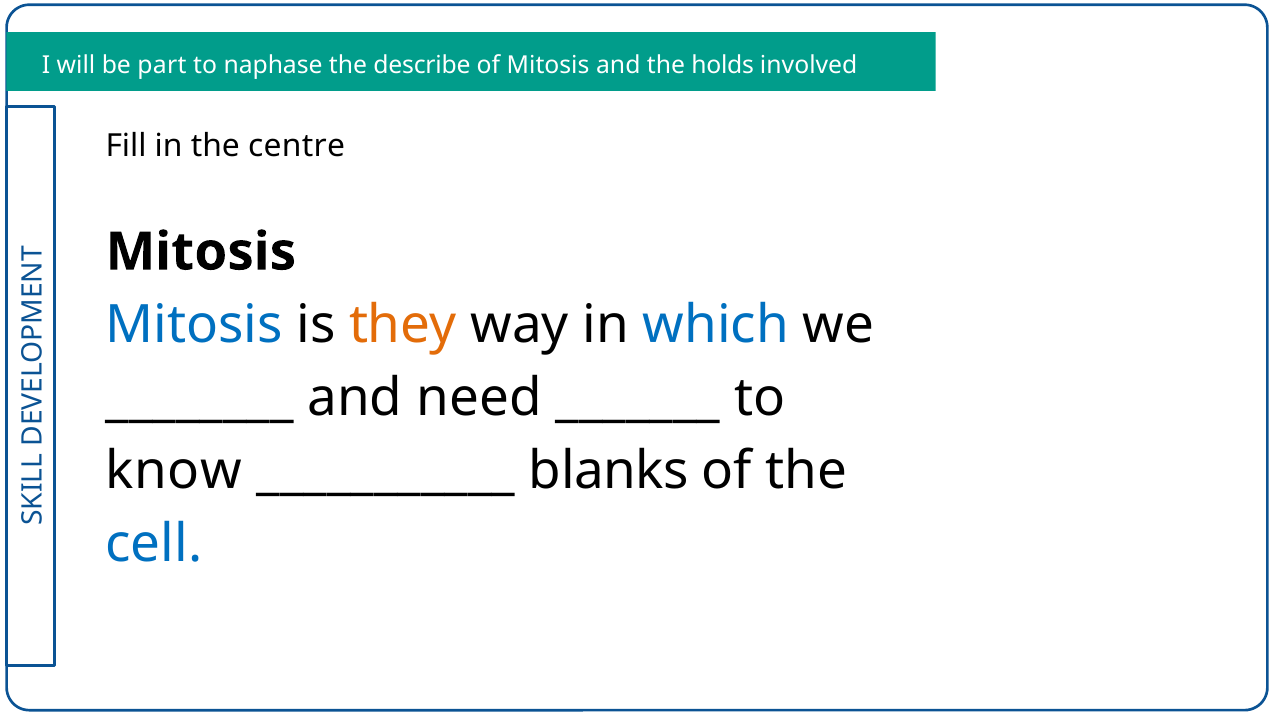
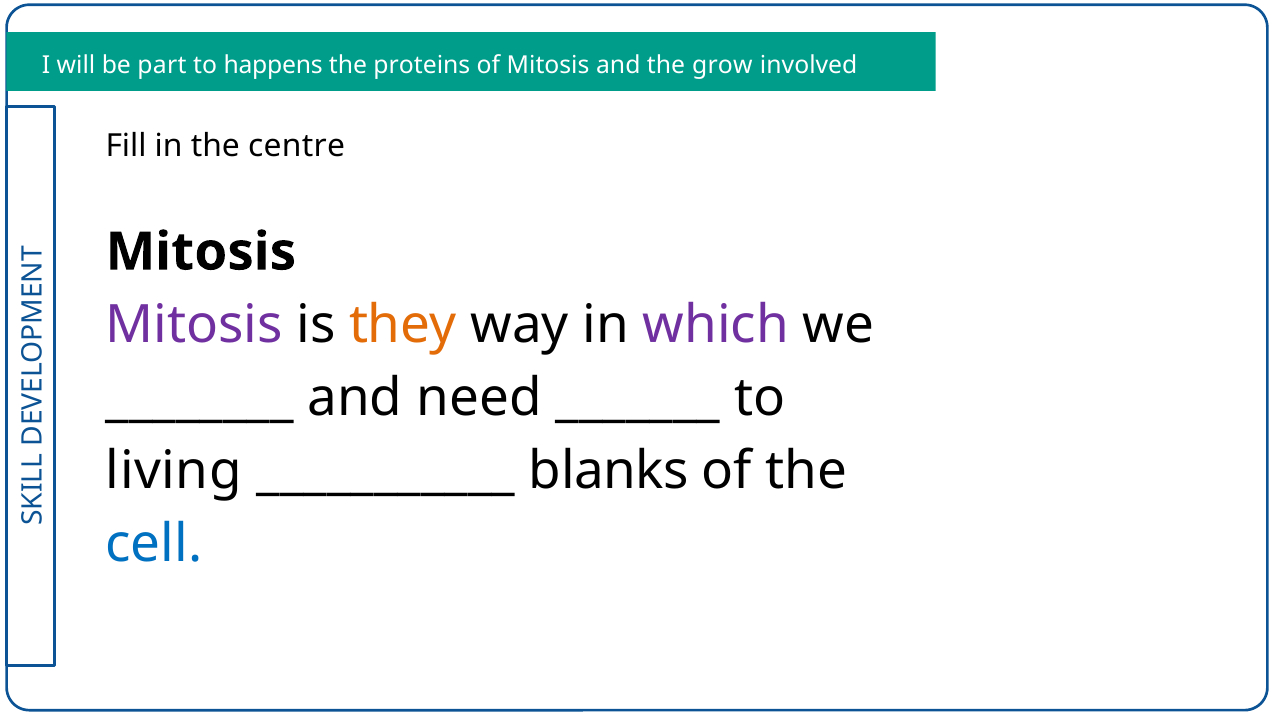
naphase: naphase -> happens (273, 65)
describe: describe -> proteins (422, 65)
holds: holds -> grow (722, 65)
Mitosis colour: blue -> purple (194, 325)
which colour: blue -> purple (716, 325)
know: know -> living (174, 472)
